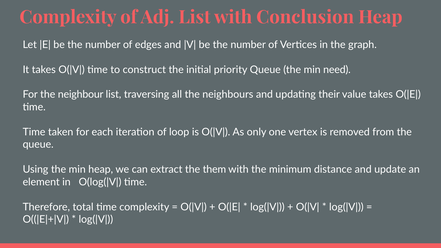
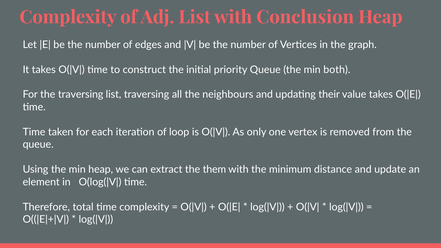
need: need -> both (337, 70)
the neighbour: neighbour -> traversing (81, 95)
